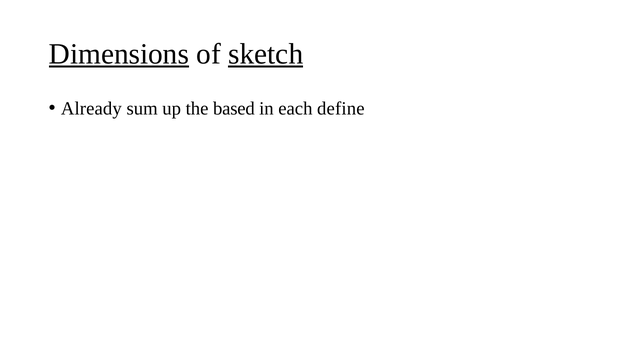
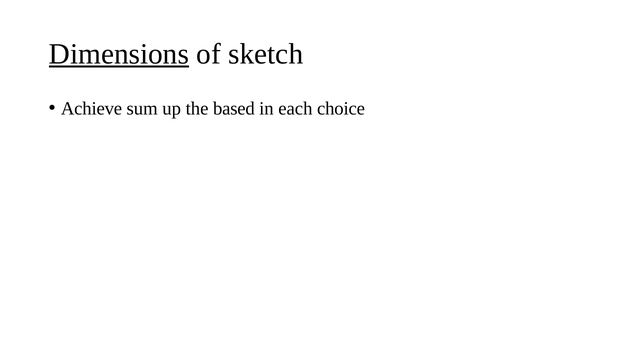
sketch underline: present -> none (266, 54)
Already: Already -> Achieve (91, 108)
define: define -> choice (341, 108)
